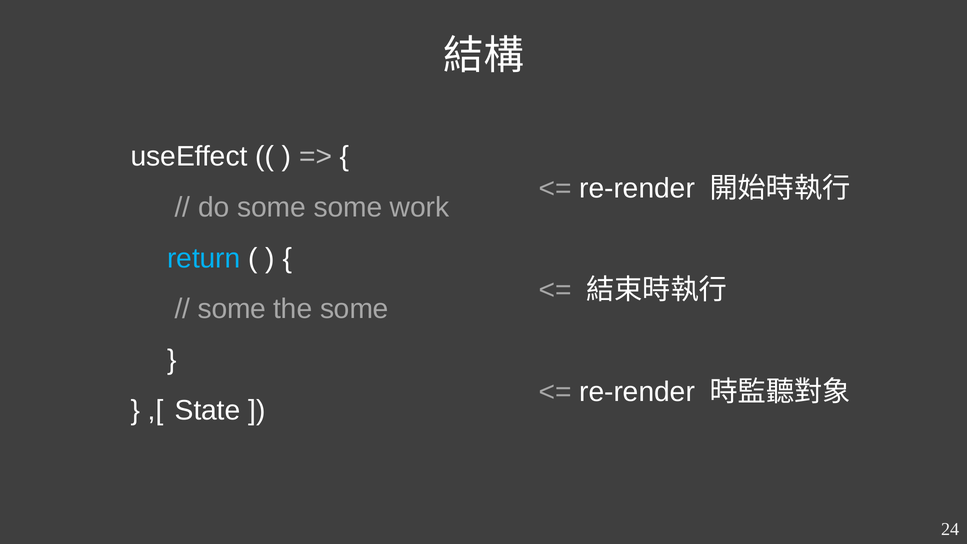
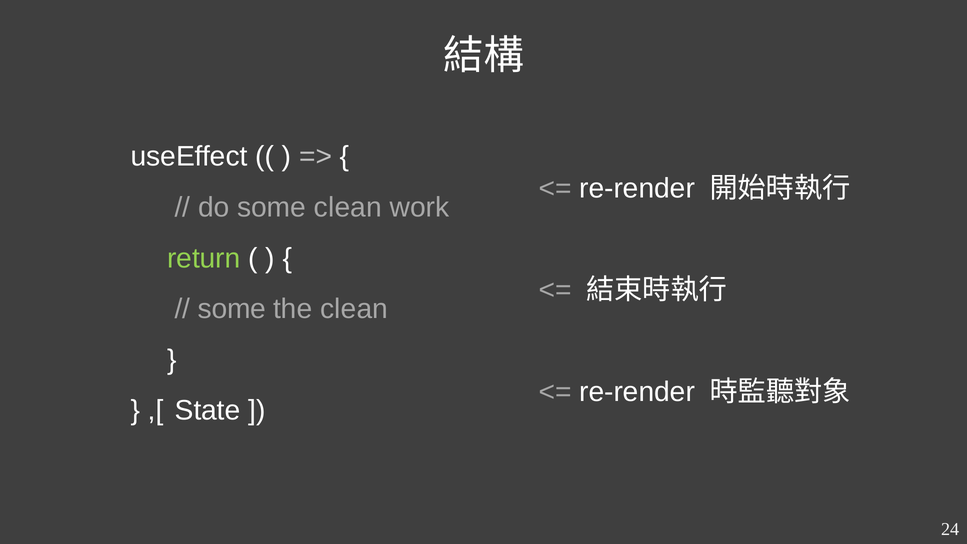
some some: some -> clean (348, 207)
return colour: light blue -> light green (204, 258)
the some: some -> clean (354, 309)
